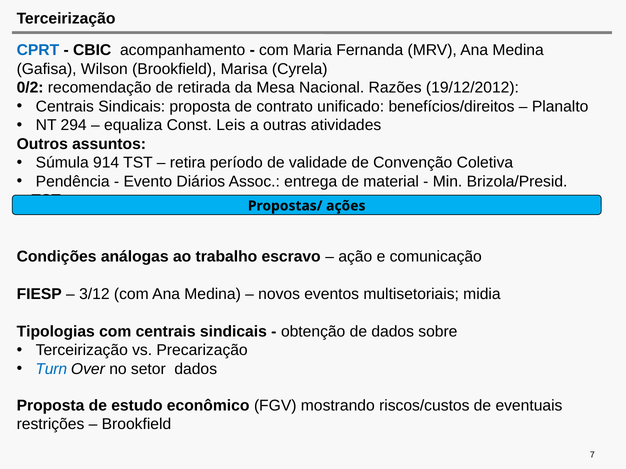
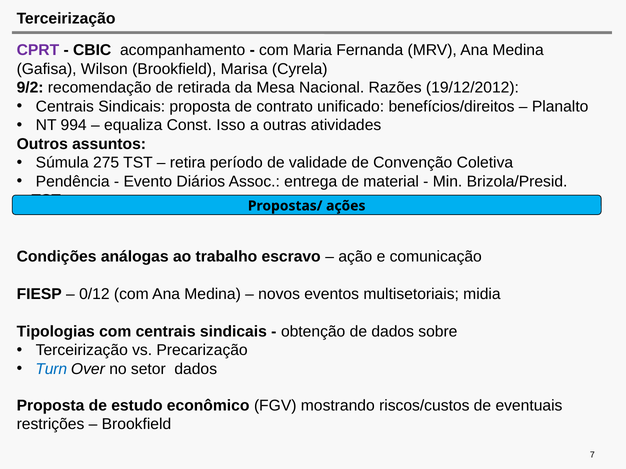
CPRT colour: blue -> purple (38, 50)
0/2: 0/2 -> 9/2 (30, 88)
294: 294 -> 994 (74, 125)
Leis: Leis -> Isso (231, 125)
914: 914 -> 275 (106, 163)
3/12: 3/12 -> 0/12 (94, 294)
